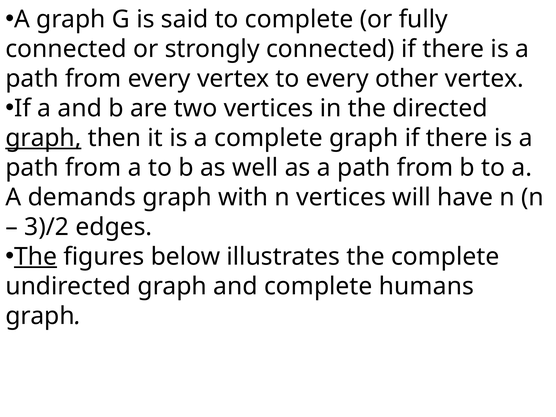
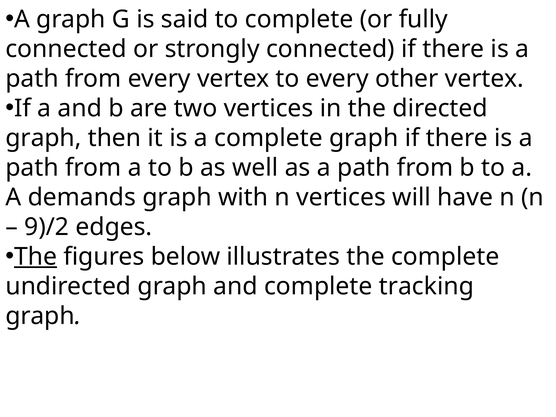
graph underline: present -> none (43, 138)
3)/2: 3)/2 -> 9)/2 (47, 227)
humans: humans -> tracking (426, 286)
